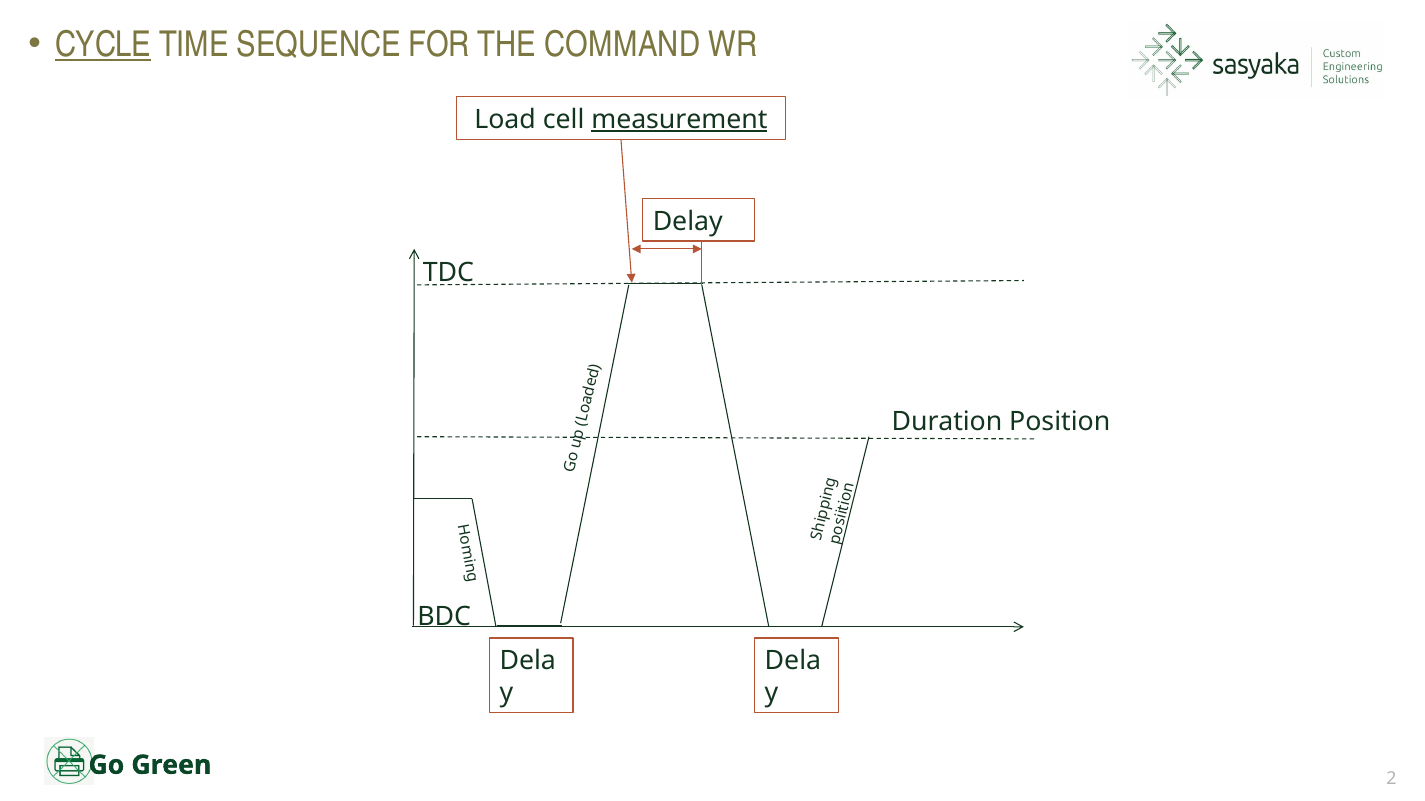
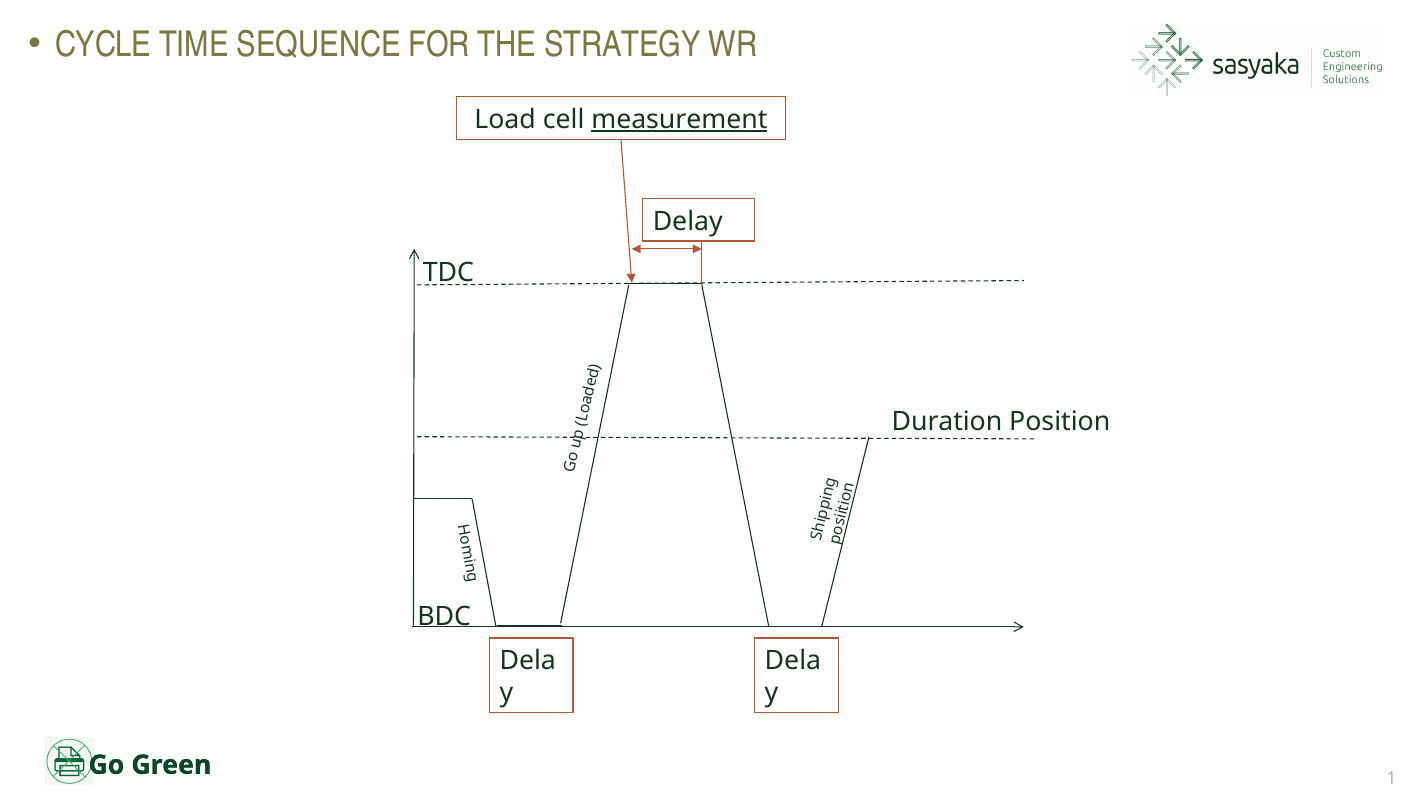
CYCLE underline: present -> none (103, 44)
COMMAND: COMMAND -> STRATEGY (623, 44)
2: 2 -> 1 (1391, 779)
